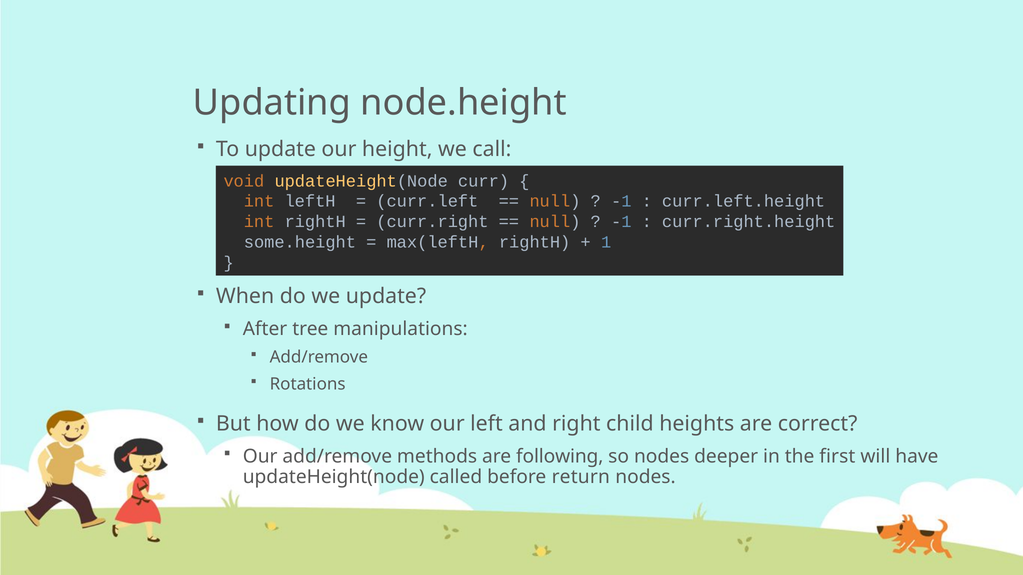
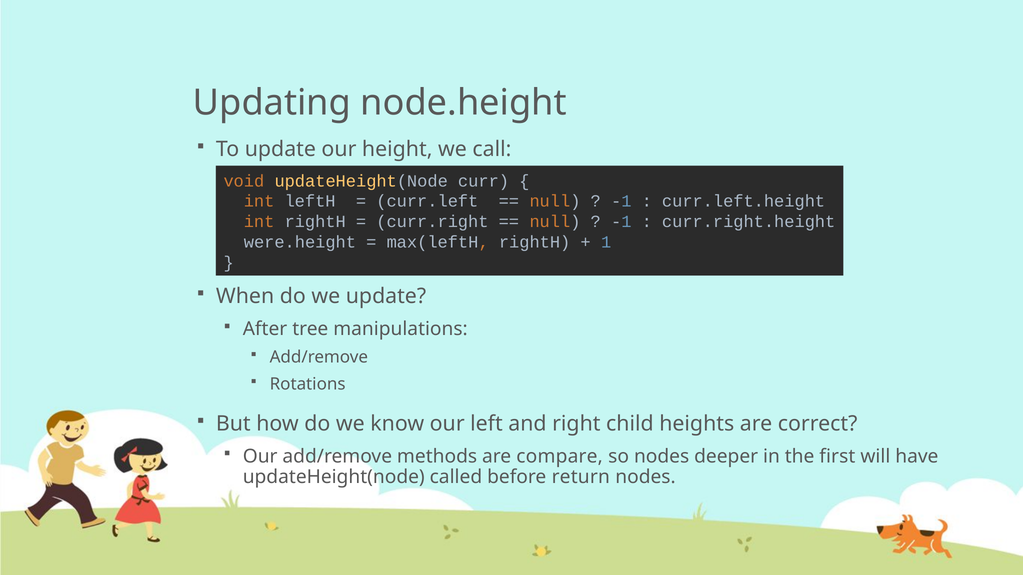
some.height: some.height -> were.height (300, 242)
following: following -> compare (560, 457)
